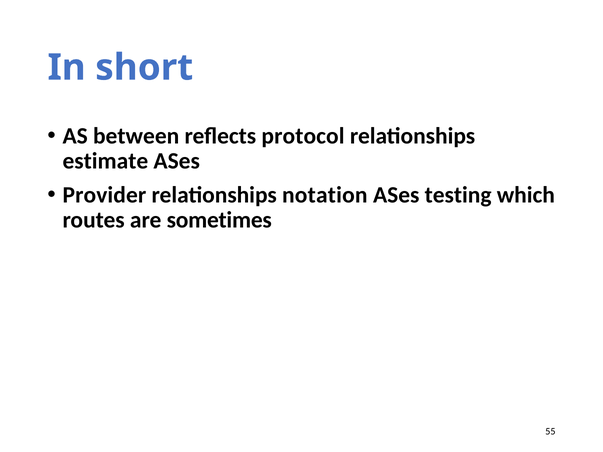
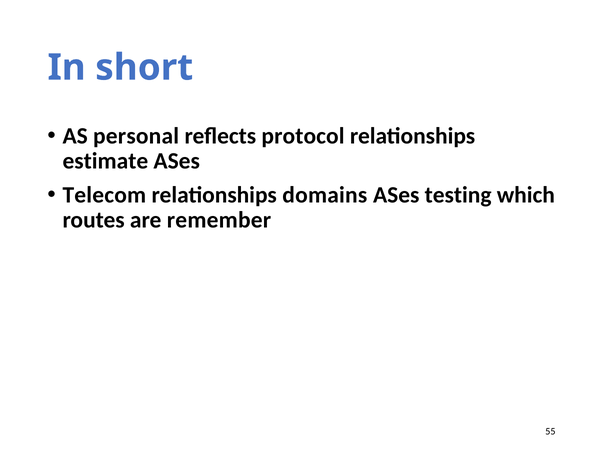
between: between -> personal (136, 136)
Provider: Provider -> Telecom (104, 195)
notation: notation -> domains (325, 195)
sometimes: sometimes -> remember (219, 220)
